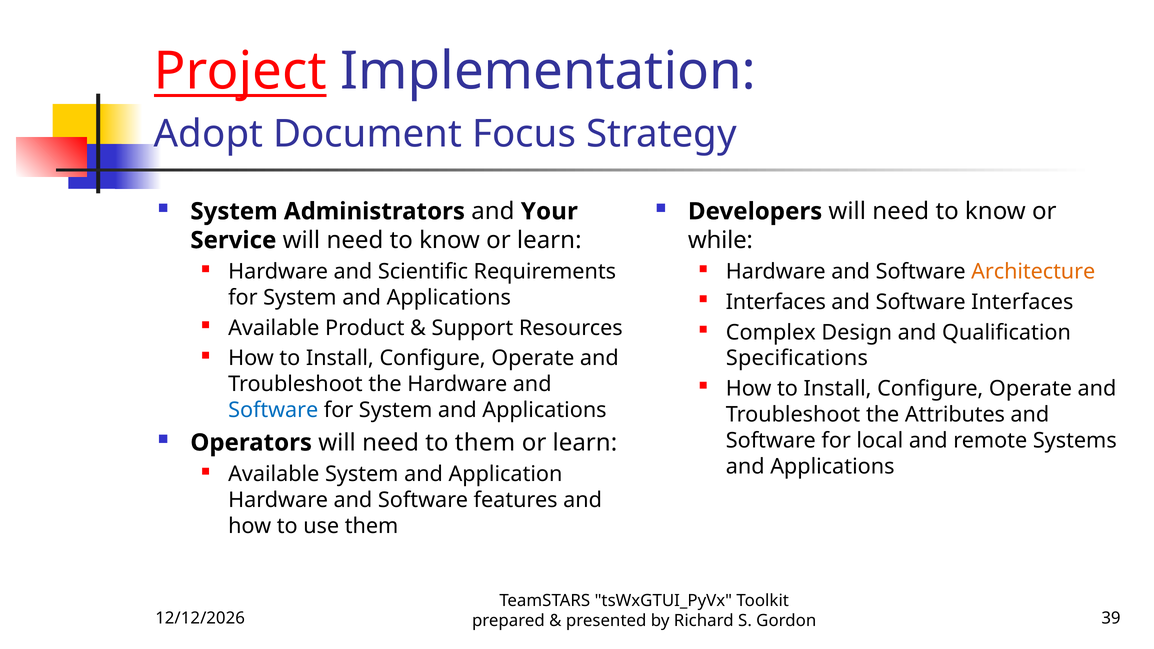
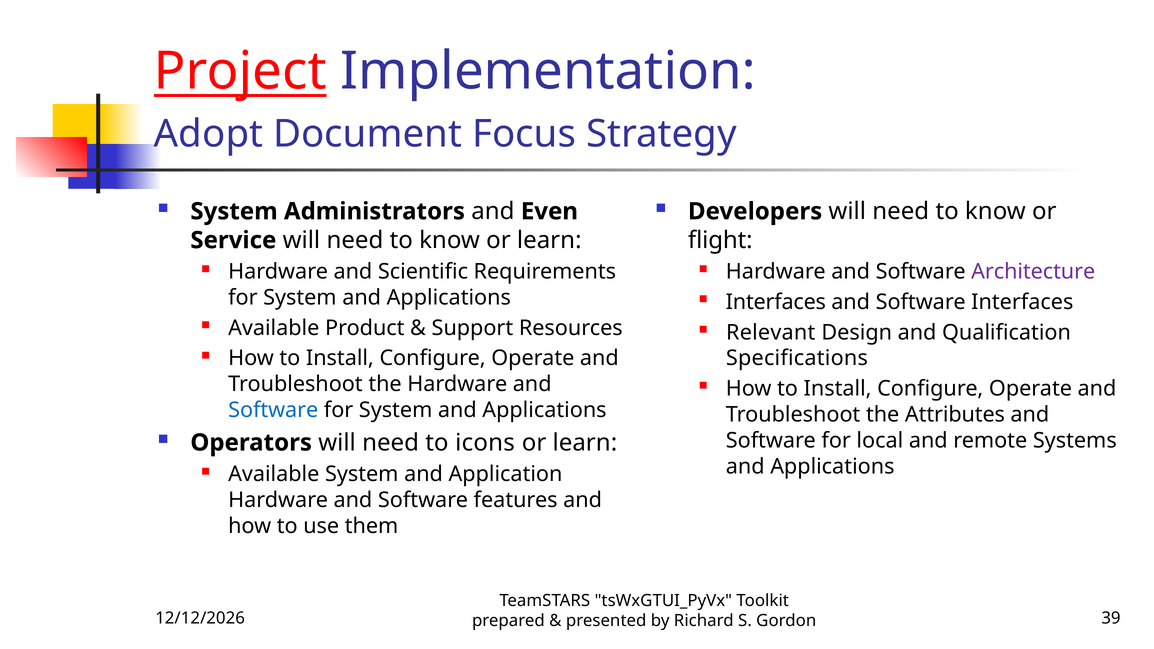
Your: Your -> Even (549, 211)
while: while -> flight (720, 240)
Architecture colour: orange -> purple (1033, 272)
Complex: Complex -> Relevant (771, 332)
to them: them -> icons (485, 443)
